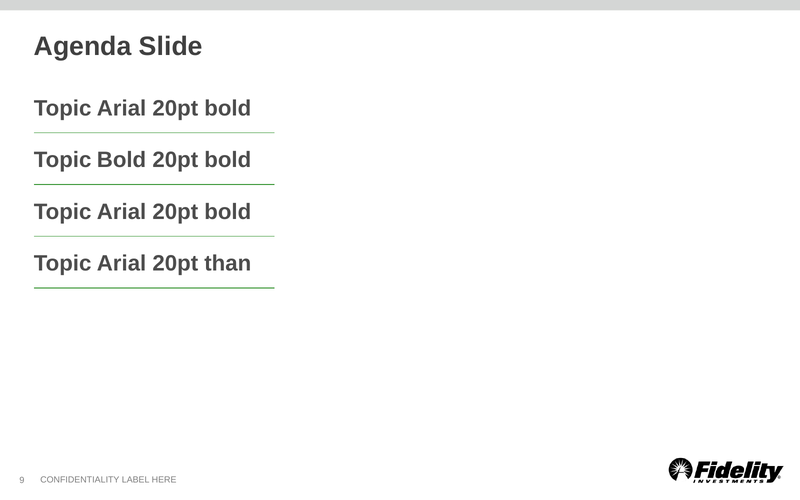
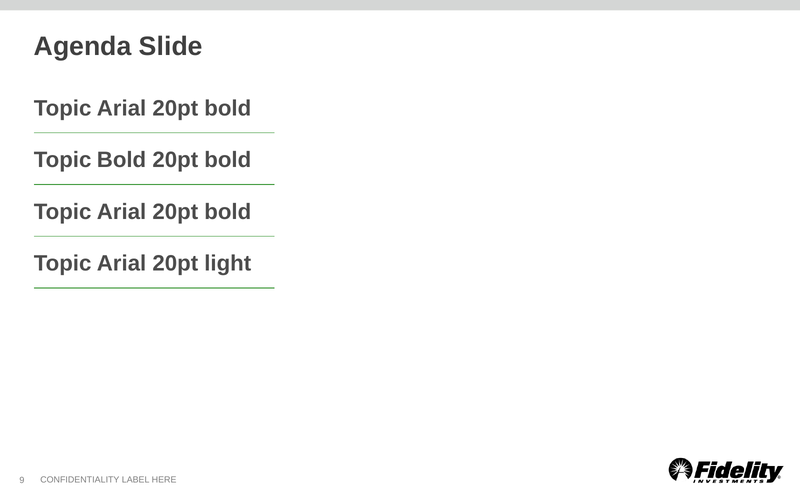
than: than -> light (228, 264)
